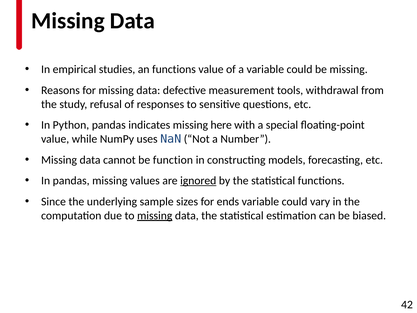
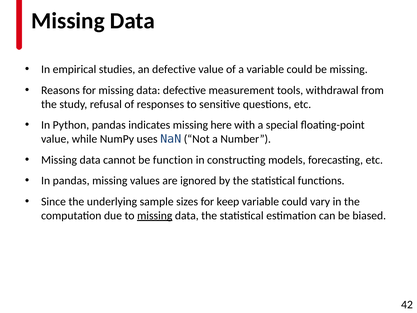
an functions: functions -> defective (174, 69)
ignored underline: present -> none (198, 181)
ends: ends -> keep (228, 201)
